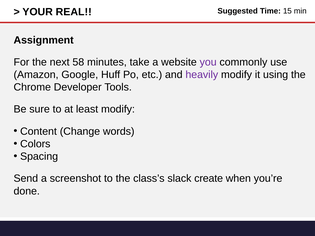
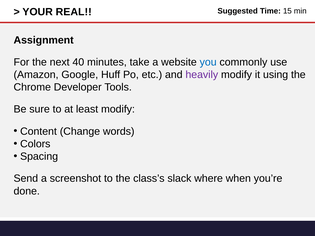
58: 58 -> 40 (78, 62)
you colour: purple -> blue (208, 62)
create: create -> where (209, 179)
